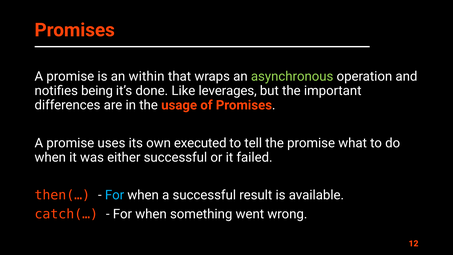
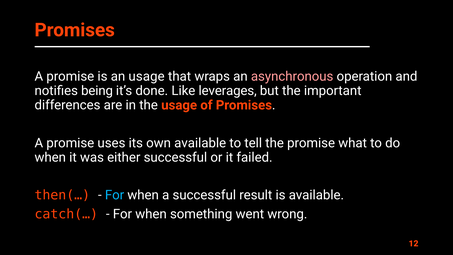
an within: within -> usage (147, 77)
asynchronous colour: light green -> pink (292, 77)
own executed: executed -> available (200, 143)
